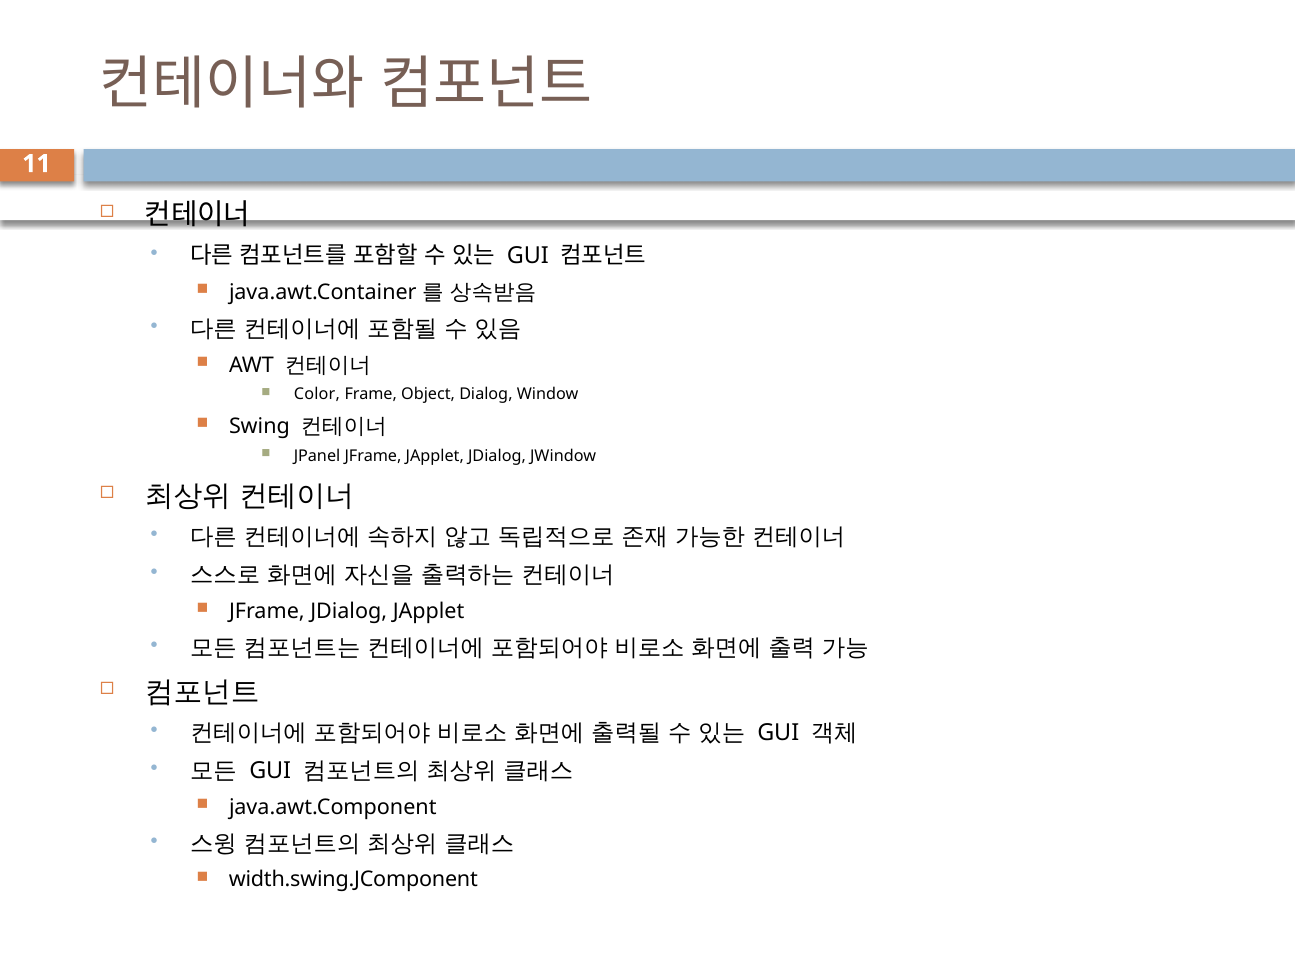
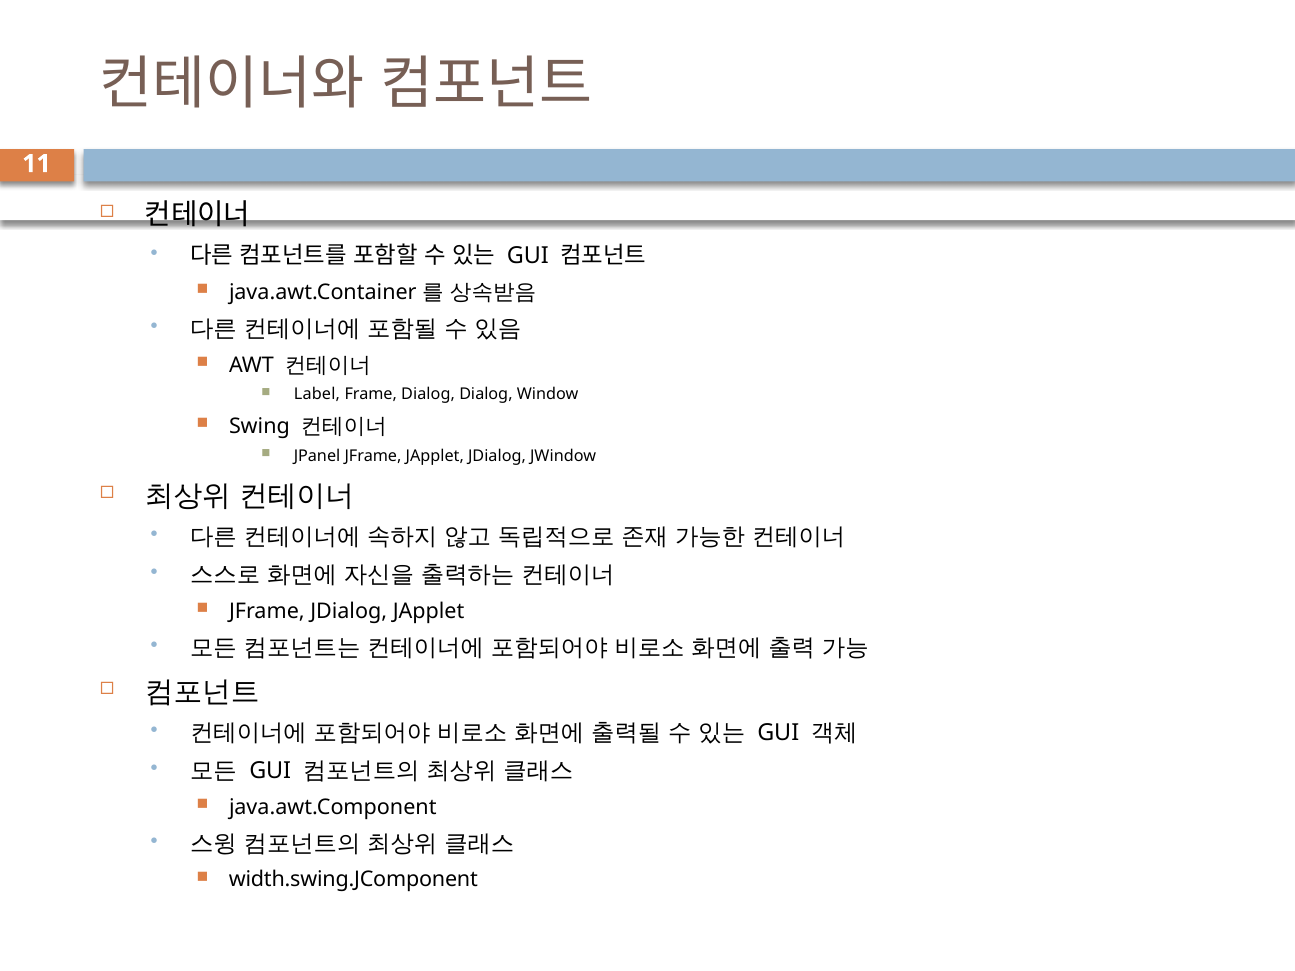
Color: Color -> Label (317, 395)
Frame Object: Object -> Dialog (428, 395)
